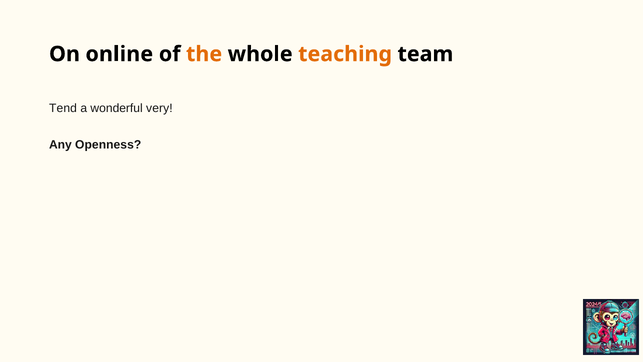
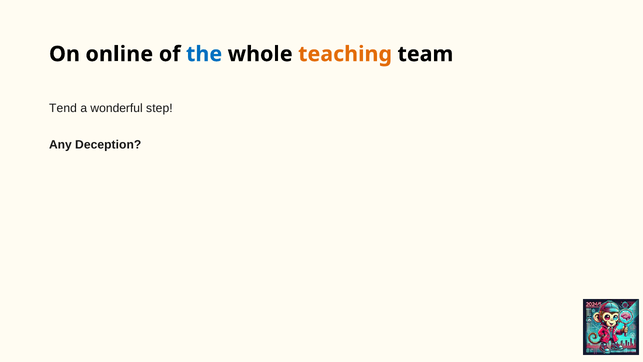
the colour: orange -> blue (204, 54)
very: very -> step (159, 108)
Openness: Openness -> Deception (108, 145)
